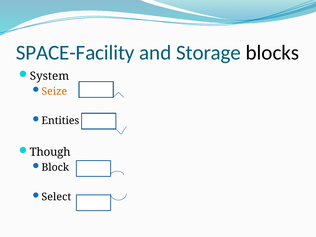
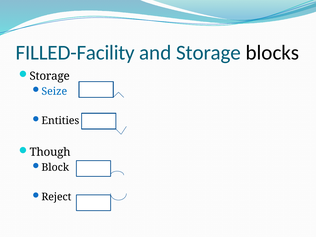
SPACE-Facility: SPACE-Facility -> FILLED-Facility (75, 53)
System: System -> Storage (50, 76)
Seize colour: orange -> blue (54, 91)
Select: Select -> Reject (56, 197)
